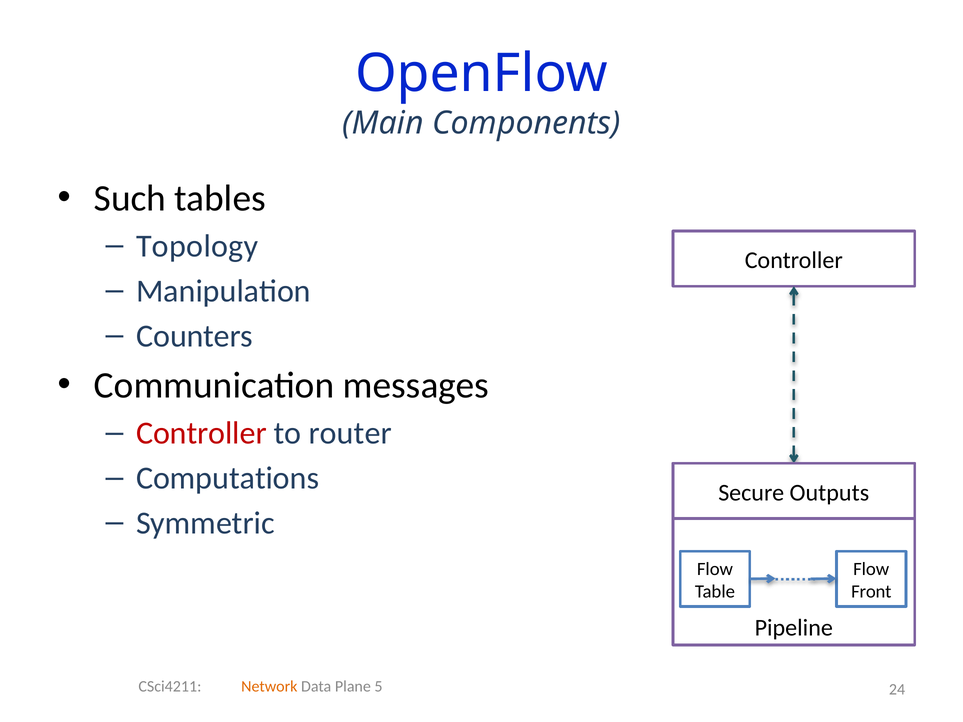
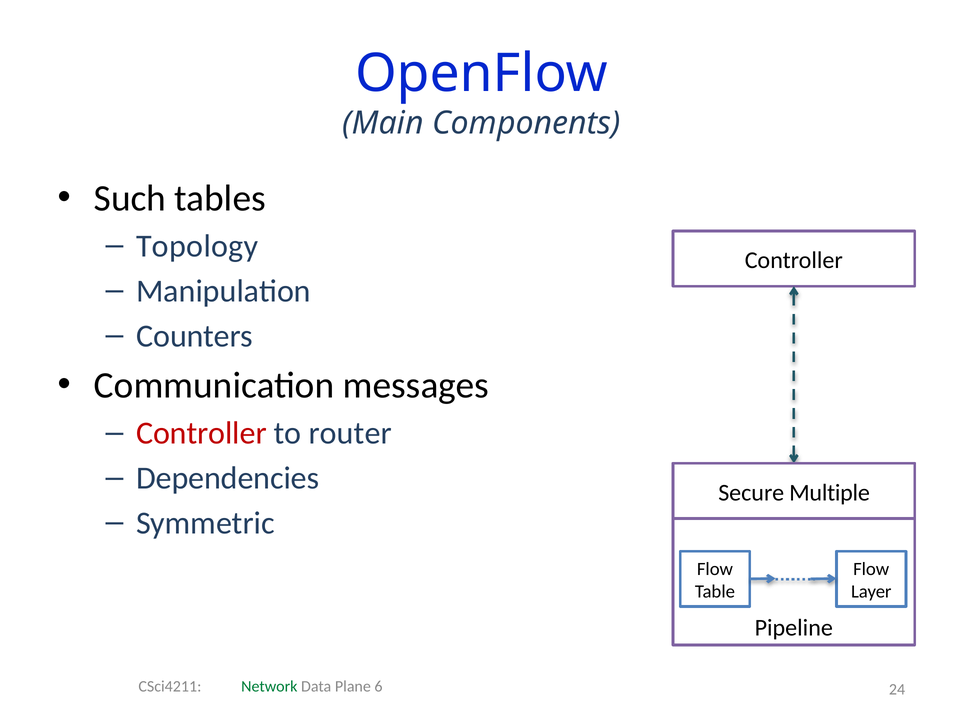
Computations: Computations -> Dependencies (228, 478)
Outputs: Outputs -> Multiple (830, 493)
Front: Front -> Layer (871, 592)
Network colour: orange -> green (269, 687)
5: 5 -> 6 (379, 687)
